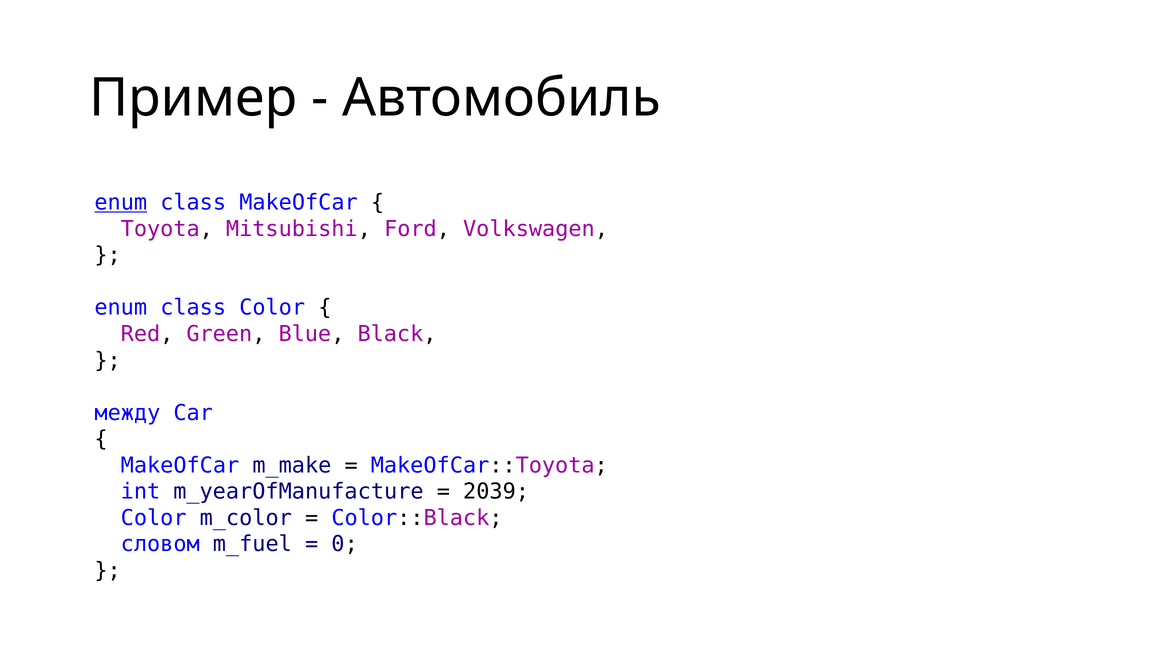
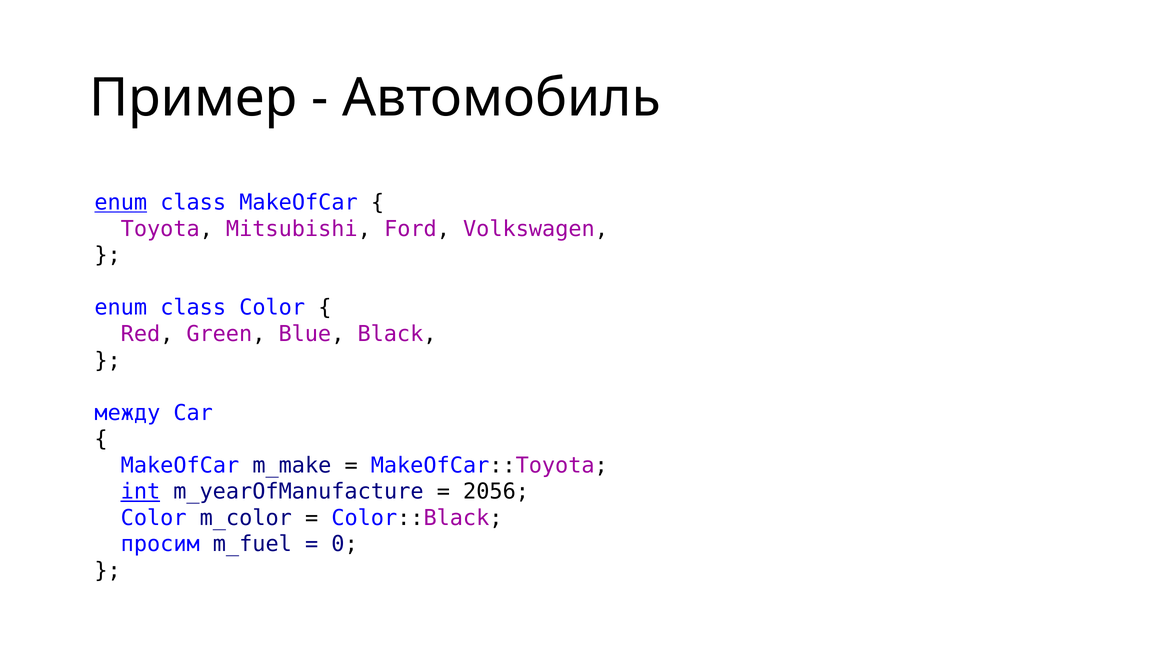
int underline: none -> present (140, 492)
2039: 2039 -> 2056 (496, 492)
словом: словом -> просим (160, 544)
